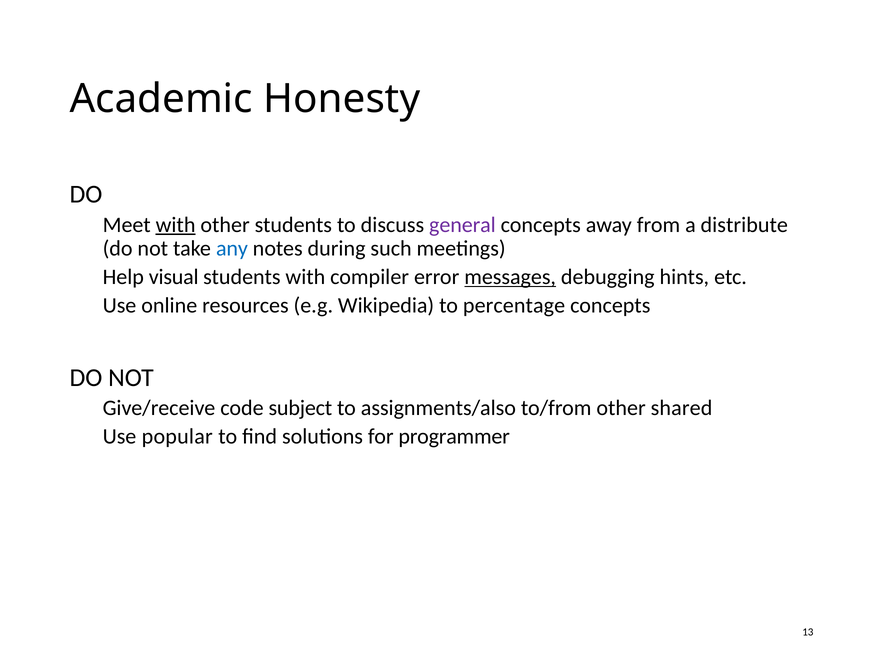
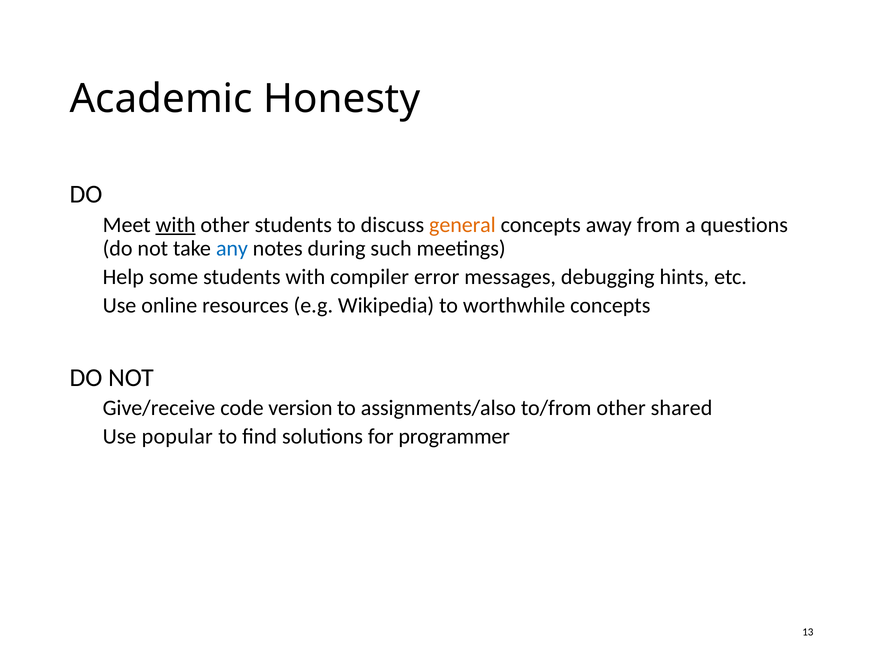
general colour: purple -> orange (462, 225)
distribute: distribute -> questions (744, 225)
visual: visual -> some (174, 277)
messages underline: present -> none (510, 277)
percentage: percentage -> worthwhile (514, 306)
subject: subject -> version (300, 408)
